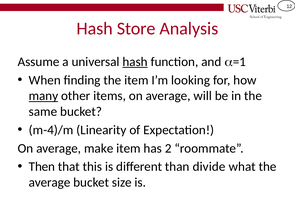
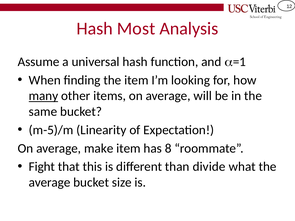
Store: Store -> Most (136, 29)
hash underline: present -> none (135, 62)
m-4)/m: m-4)/m -> m-5)/m (51, 130)
2: 2 -> 8 (168, 148)
Then: Then -> Fight (42, 167)
